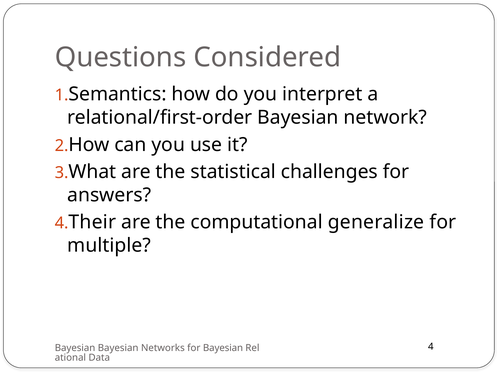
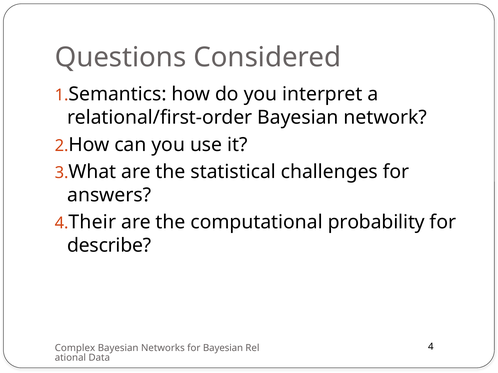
generalize: generalize -> probability (376, 223)
multiple: multiple -> describe (109, 246)
Bayesian: Bayesian -> Complex (75, 348)
